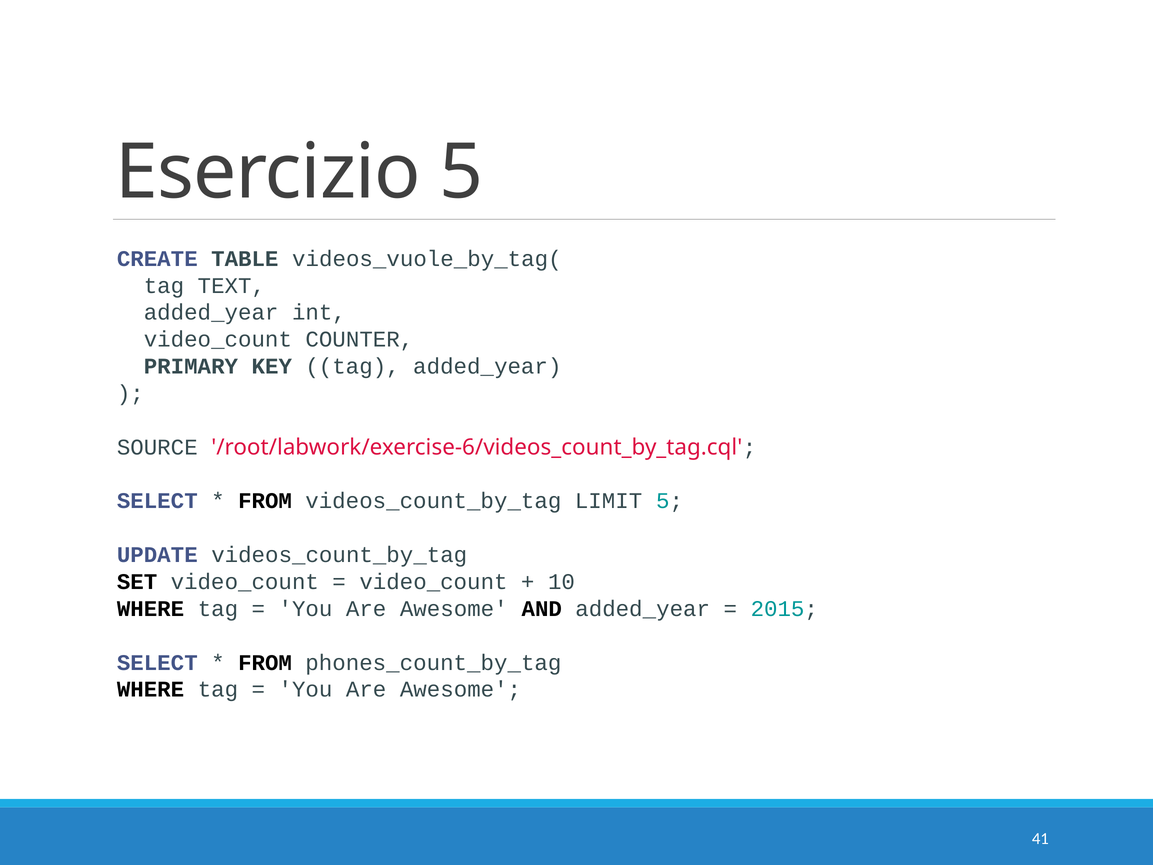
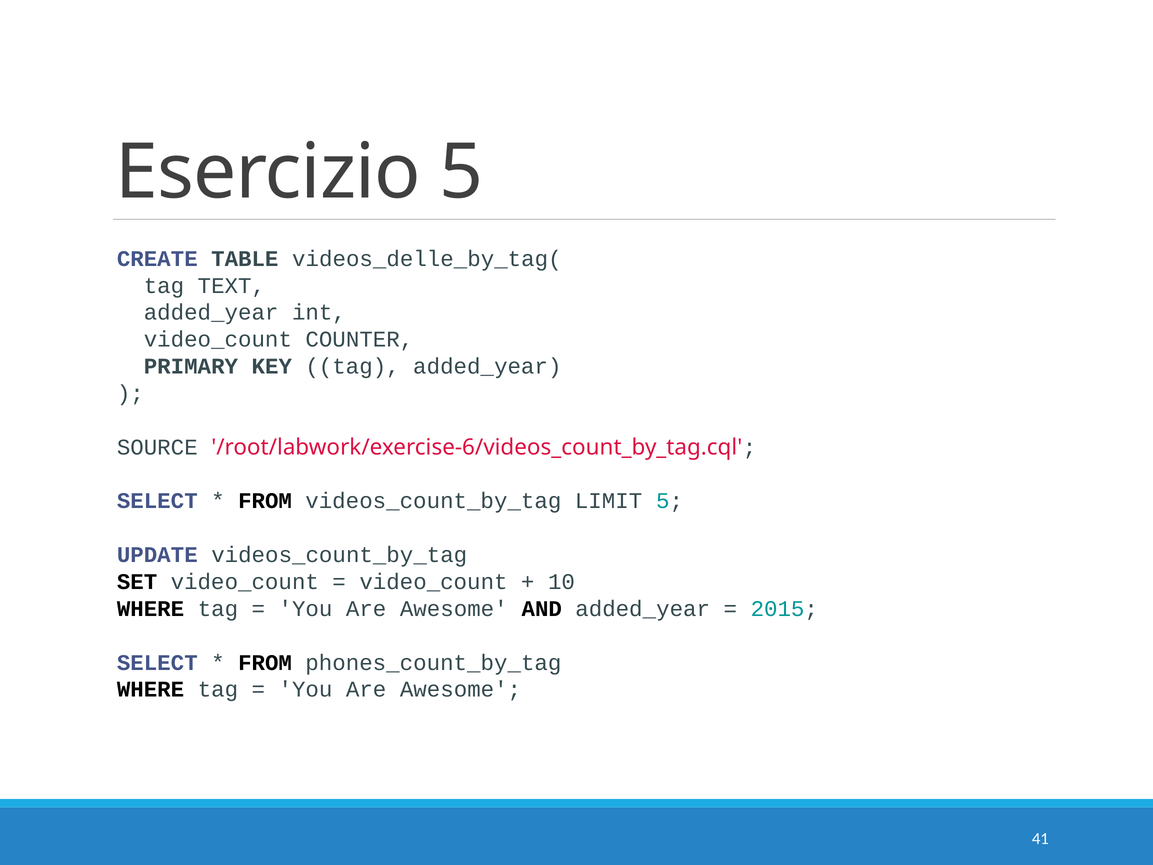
videos_vuole_by_tag(: videos_vuole_by_tag( -> videos_delle_by_tag( (427, 259)
